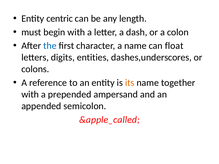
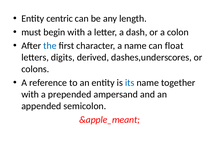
entities: entities -> derived (93, 58)
its colour: orange -> blue (130, 83)
&apple_called: &apple_called -> &apple_meant (110, 120)
